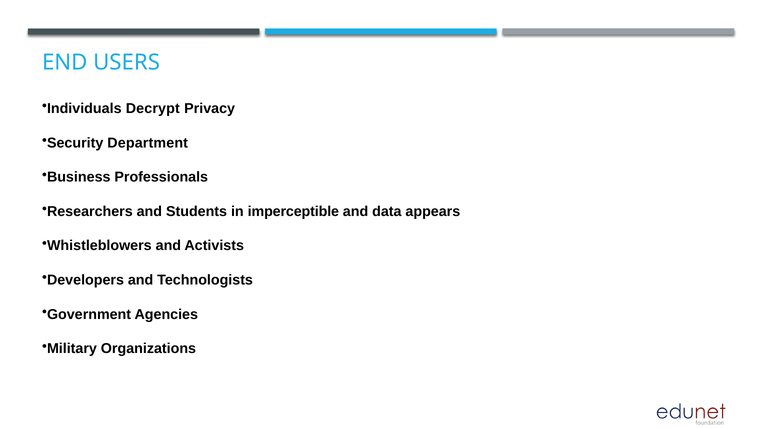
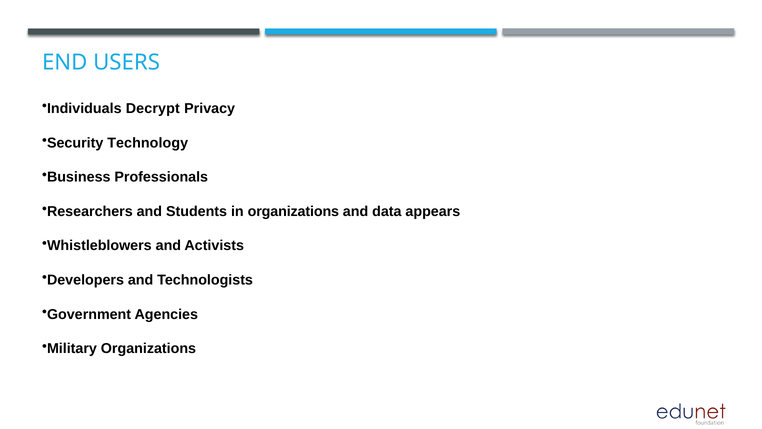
Department: Department -> Technology (148, 143)
in imperceptible: imperceptible -> organizations (293, 211)
